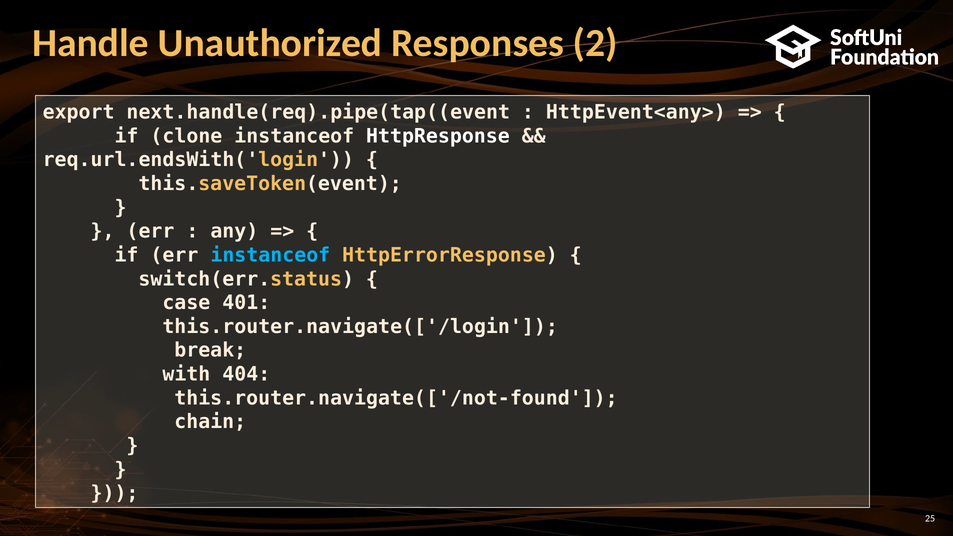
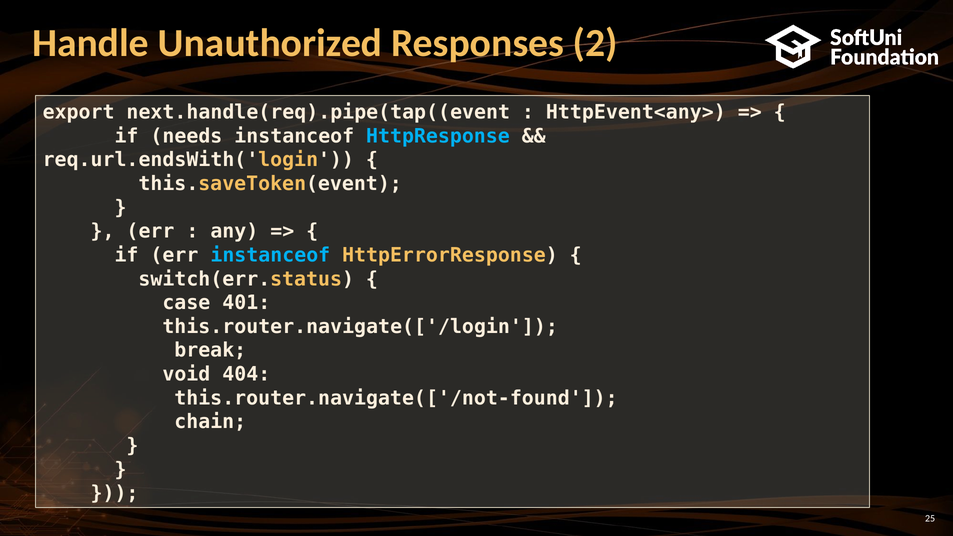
clone: clone -> needs (186, 136)
HttpResponse colour: white -> light blue (438, 136)
with: with -> void (186, 374)
